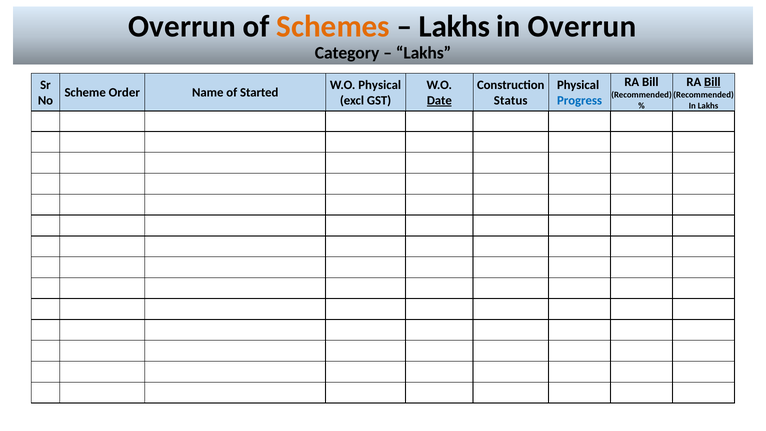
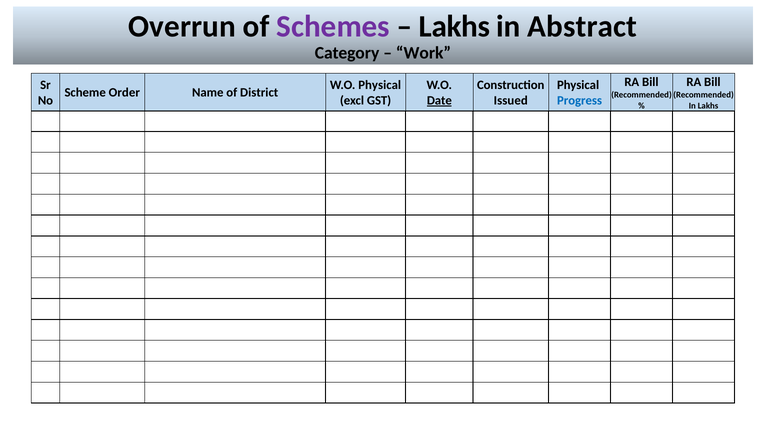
Schemes colour: orange -> purple (333, 26)
in Overrun: Overrun -> Abstract (582, 26)
Lakhs: Lakhs -> Work (424, 53)
Bill underline: present -> none (712, 82)
Started: Started -> District (259, 93)
Status: Status -> Issued (511, 100)
